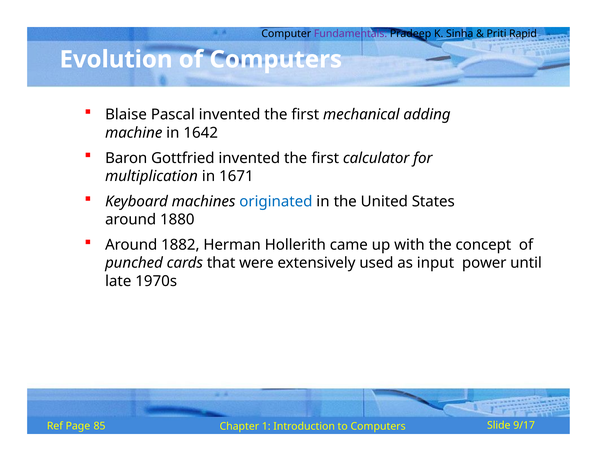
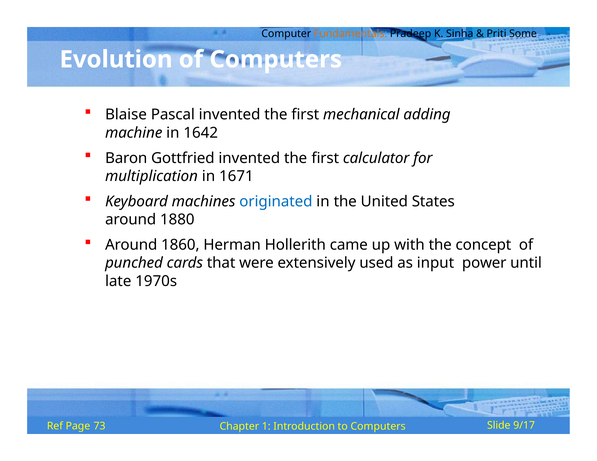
Fundamentals colour: purple -> orange (351, 34)
Rapid: Rapid -> Some (523, 34)
1882: 1882 -> 1860 (180, 245)
85: 85 -> 73 (100, 426)
